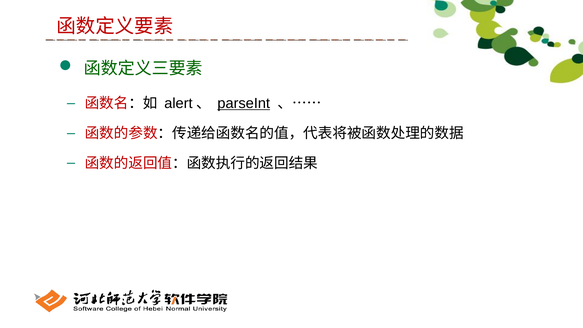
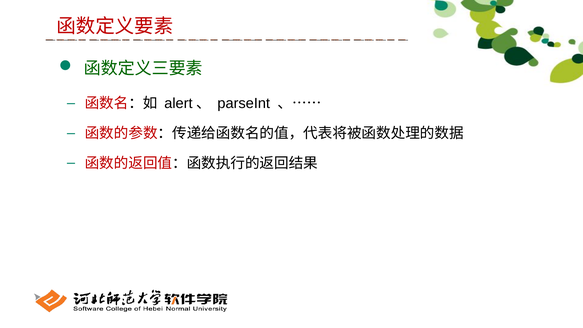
parseInt underline: present -> none (244, 103)
